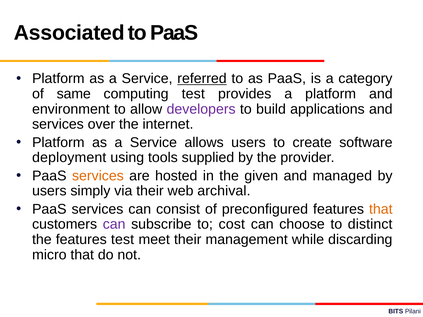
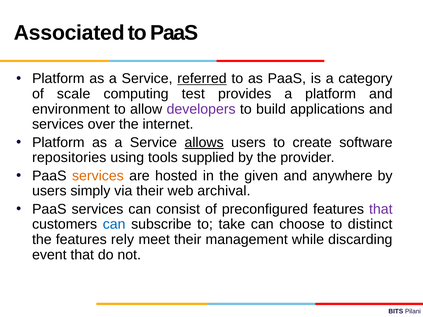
same: same -> scale (74, 94)
allows underline: none -> present (204, 143)
deployment: deployment -> repositories (69, 158)
managed: managed -> anywhere (342, 176)
that colour: orange -> purple (381, 209)
can colour: purple -> blue (114, 225)
cost: cost -> take (232, 225)
features test: test -> rely (123, 240)
micro: micro -> event (49, 255)
